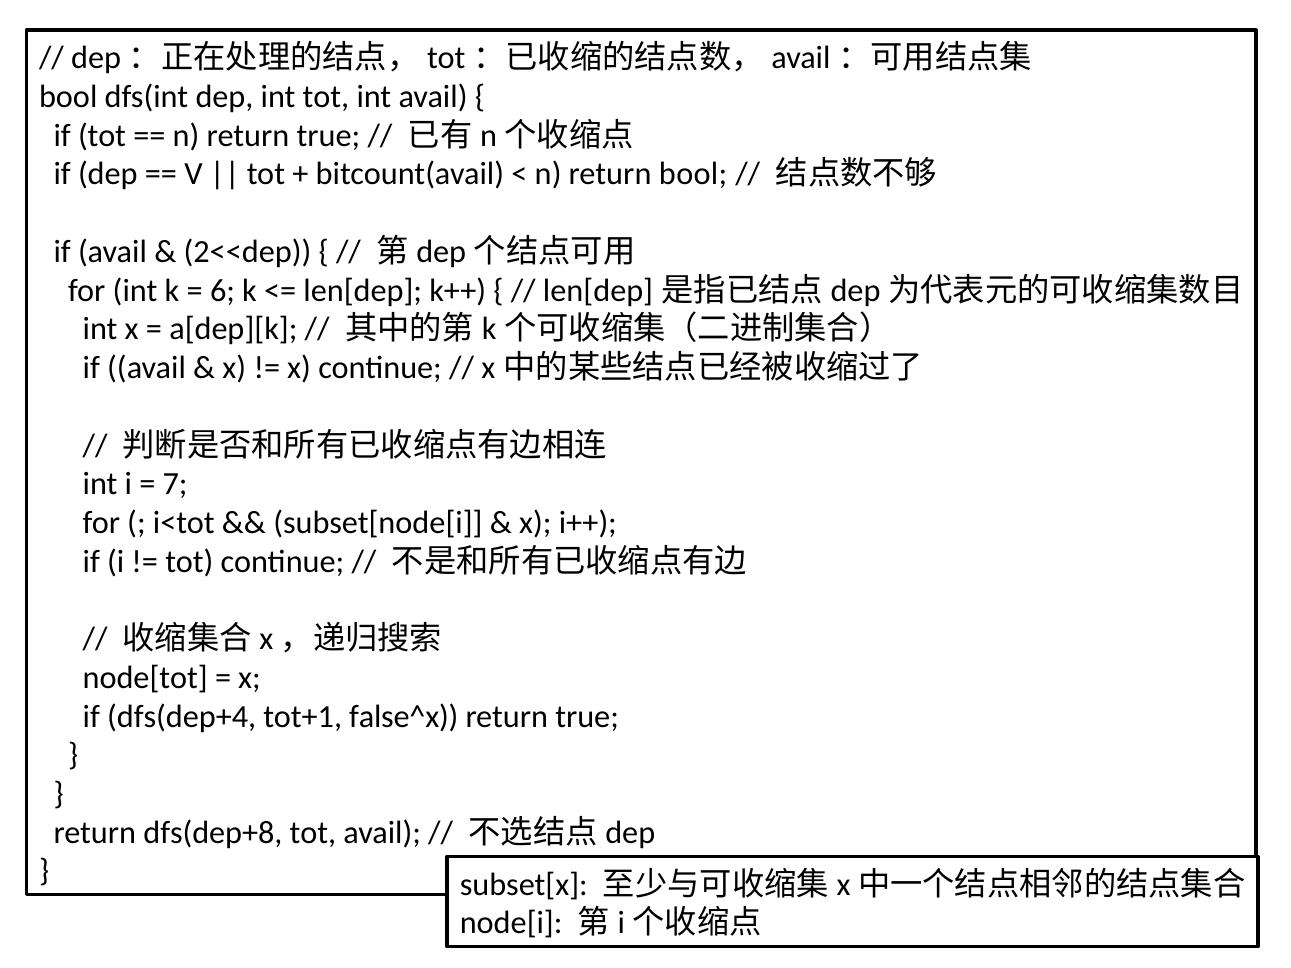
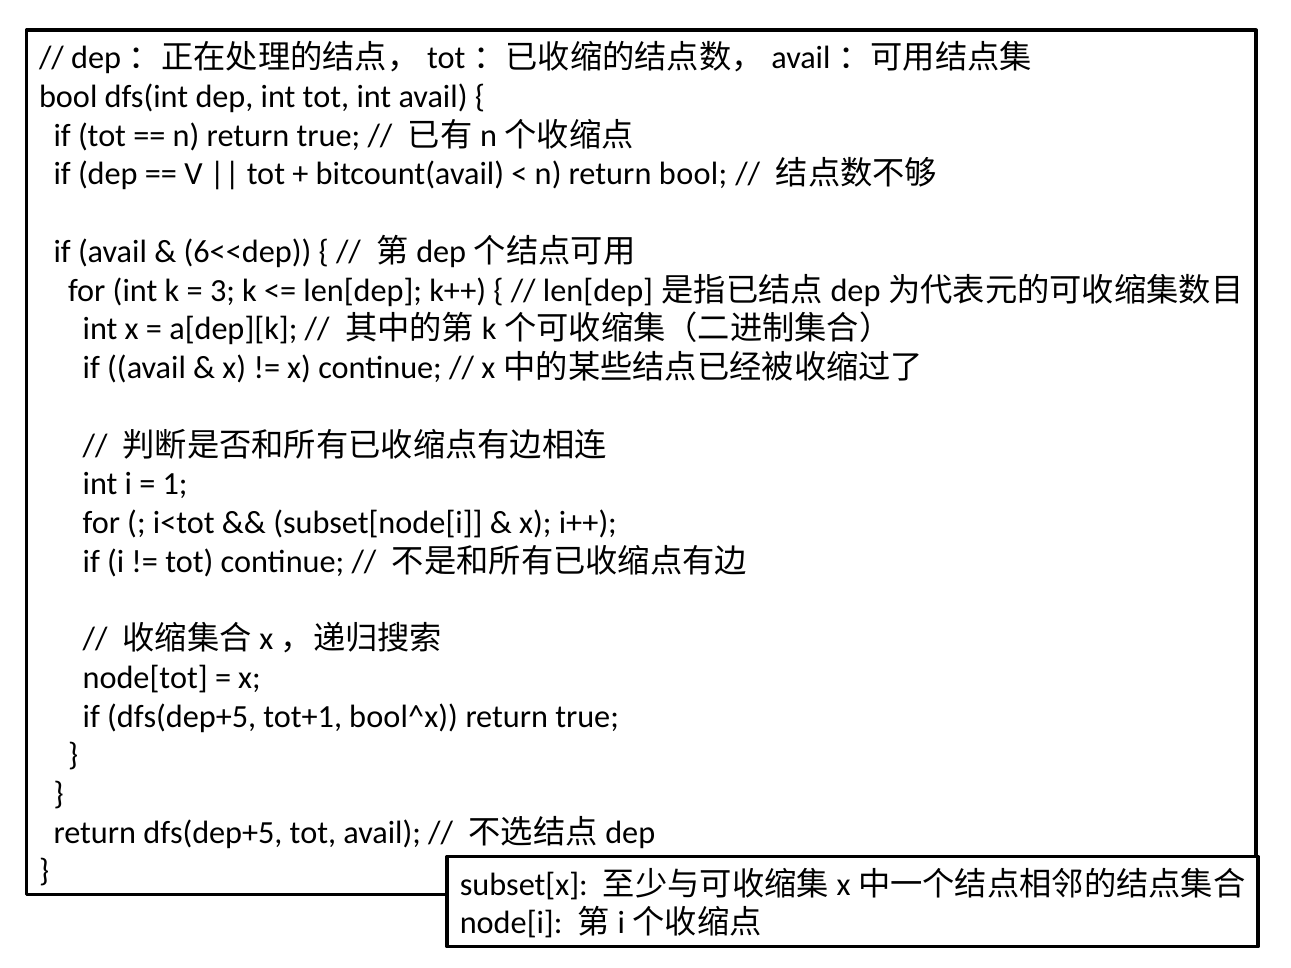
2<<dep: 2<<dep -> 6<<dep (247, 252)
6: 6 -> 3 (222, 291)
7: 7 -> 1 (175, 484)
if dfs(dep+4: dfs(dep+4 -> dfs(dep+5 (182, 717)
false^x: false^x -> bool^x (404, 717)
return dfs(dep+8: dfs(dep+8 -> dfs(dep+5 (213, 833)
